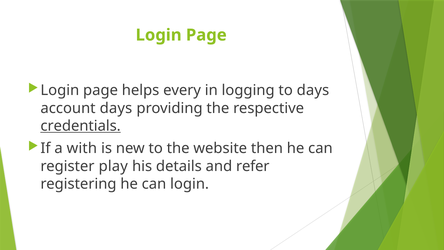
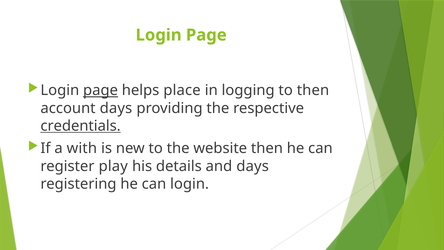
page underline: none -> present (101, 90)
every: every -> place (182, 90)
to days: days -> then (313, 90)
and refer: refer -> days (253, 166)
